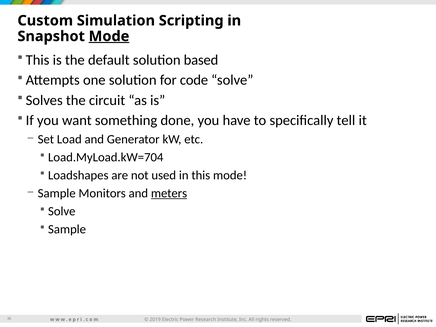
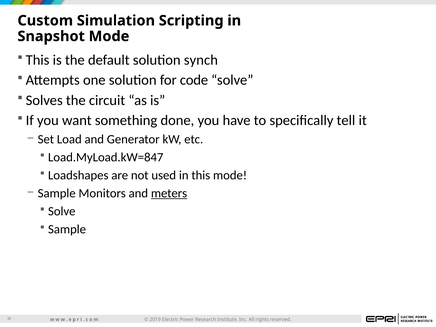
Mode underline: present -> none (109, 36)
based: based -> synch (201, 60)
Load.MyLoad.kW=704: Load.MyLoad.kW=704 -> Load.MyLoad.kW=847 (106, 157)
